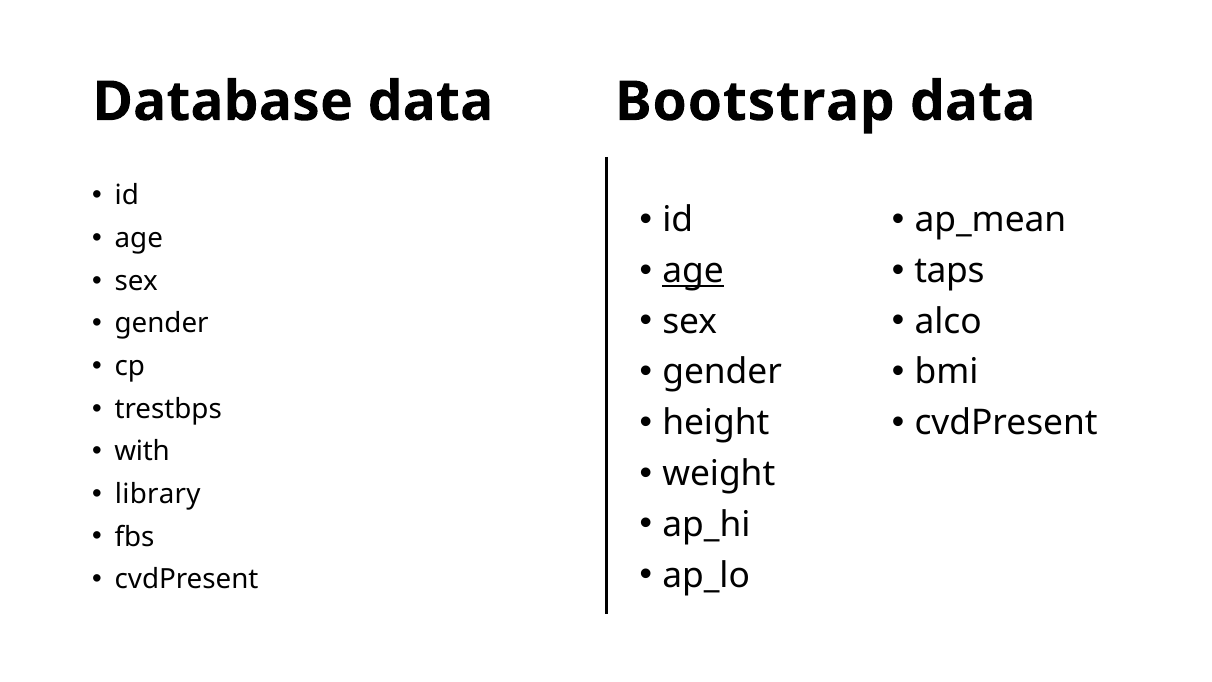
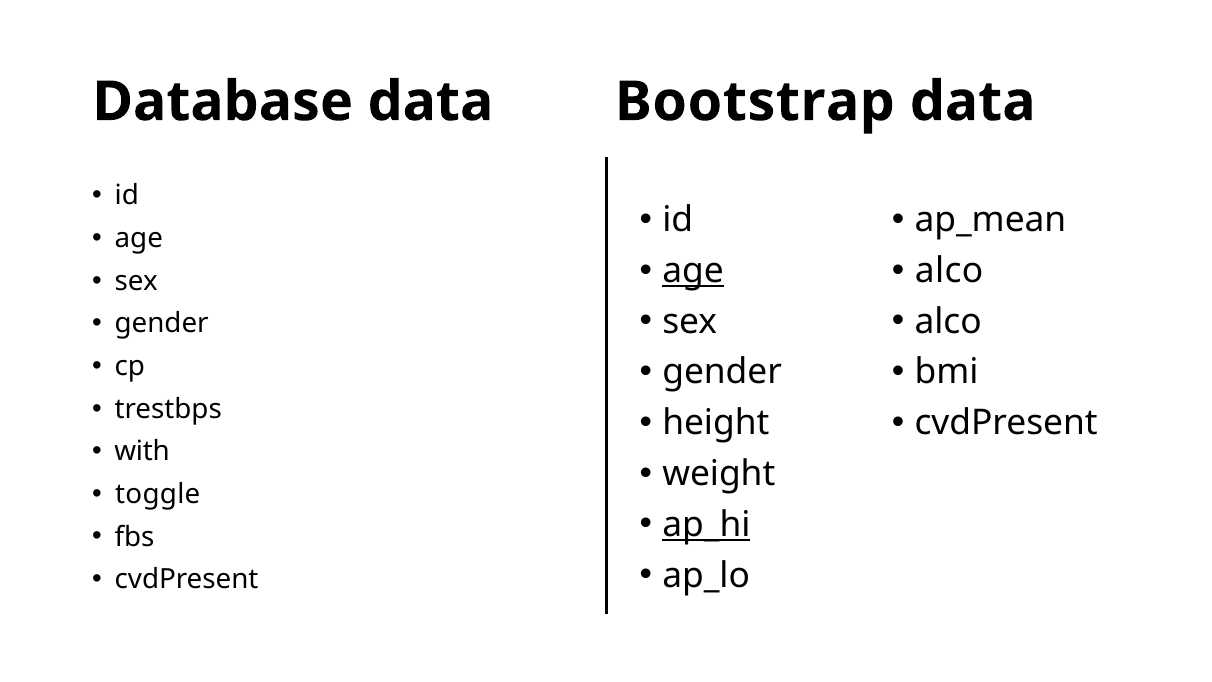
taps: taps -> alco (949, 271)
library: library -> toggle (158, 494)
ap_hi underline: none -> present (706, 524)
